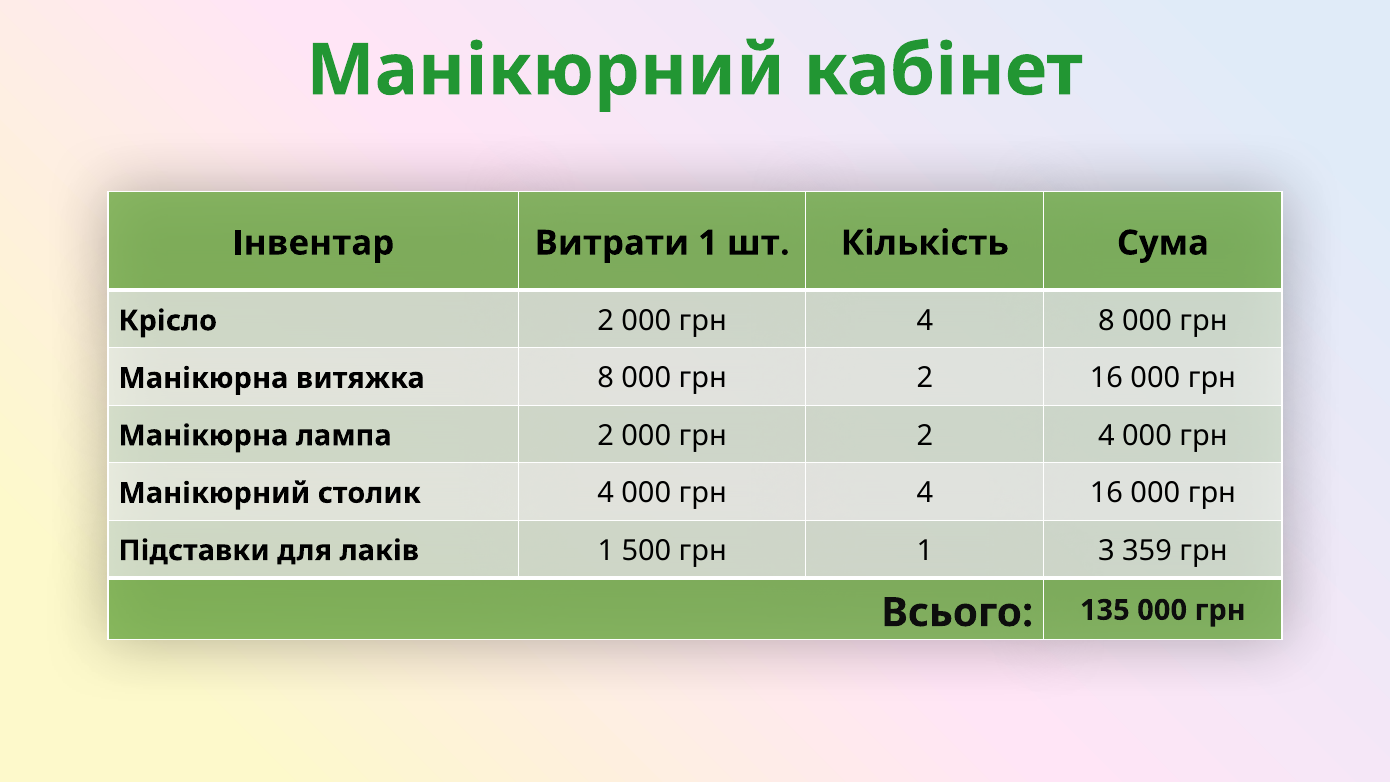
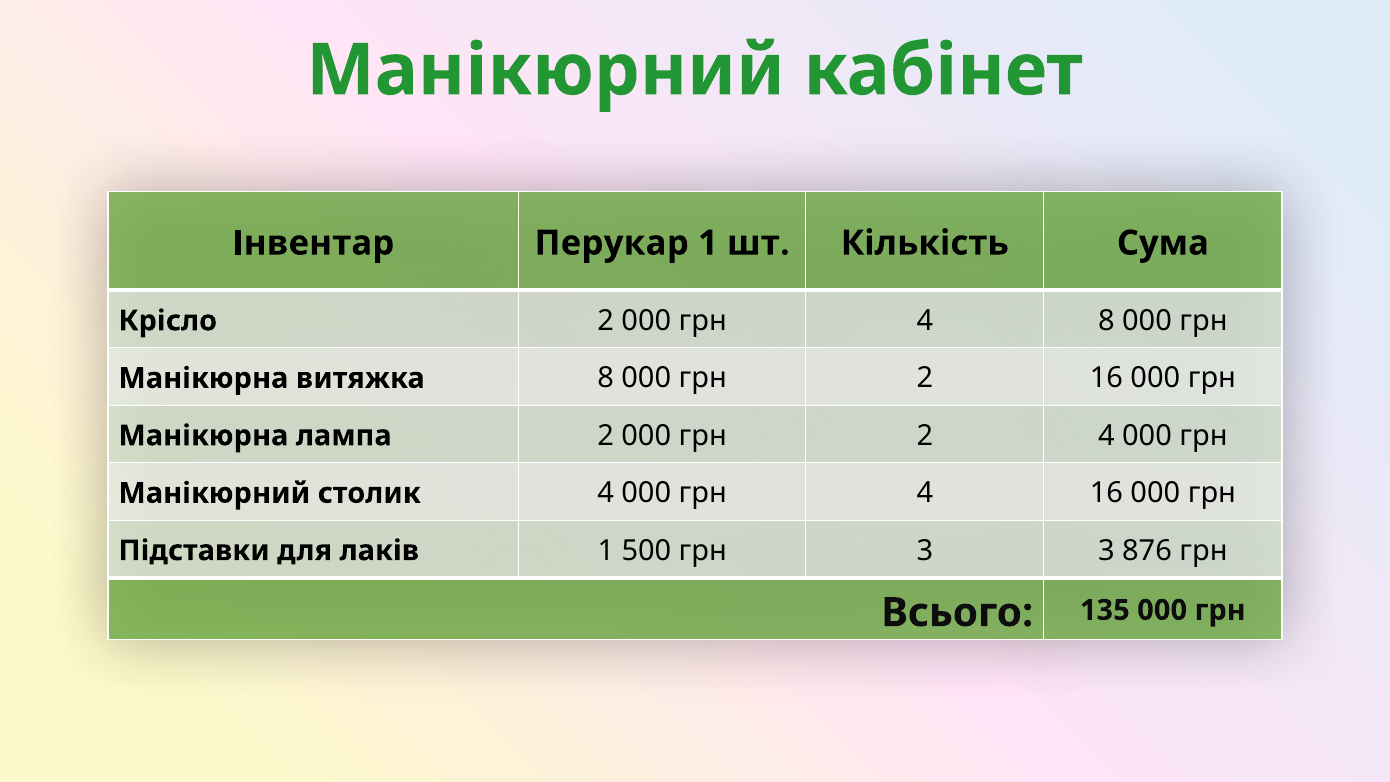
Витрати: Витрати -> Перукар (612, 243)
грн 1: 1 -> 3 (925, 551)
359: 359 -> 876 (1147, 551)
